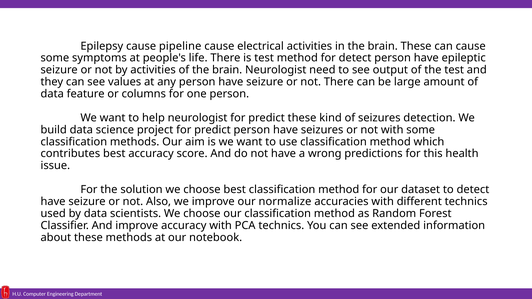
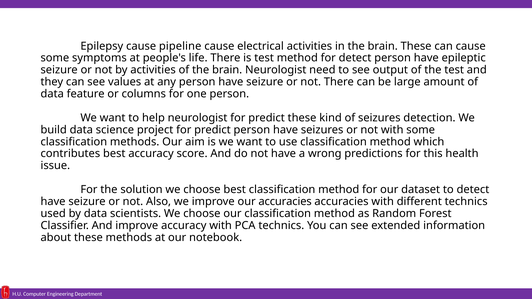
our normalize: normalize -> accuracies (285, 202)
